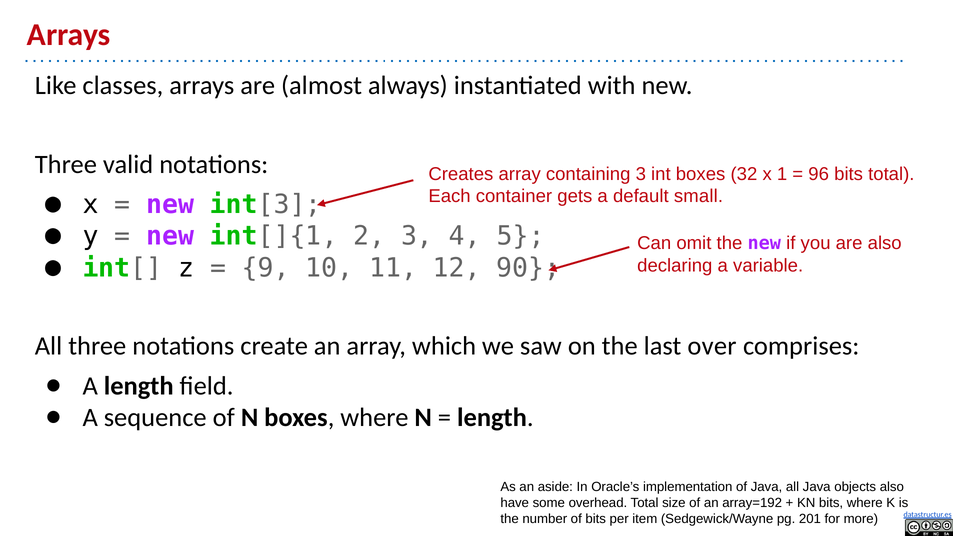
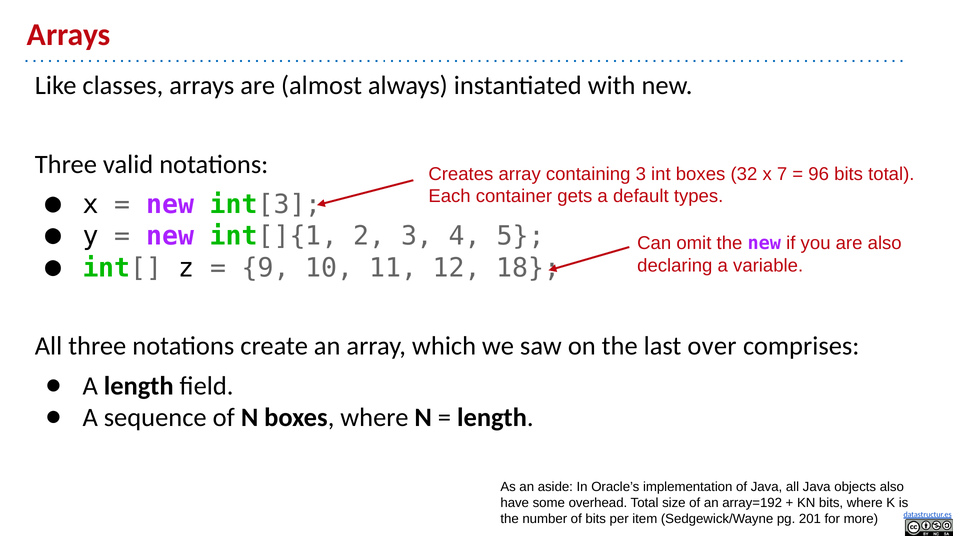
1: 1 -> 7 (782, 174)
small: small -> types (699, 196)
90: 90 -> 18 (528, 268)
